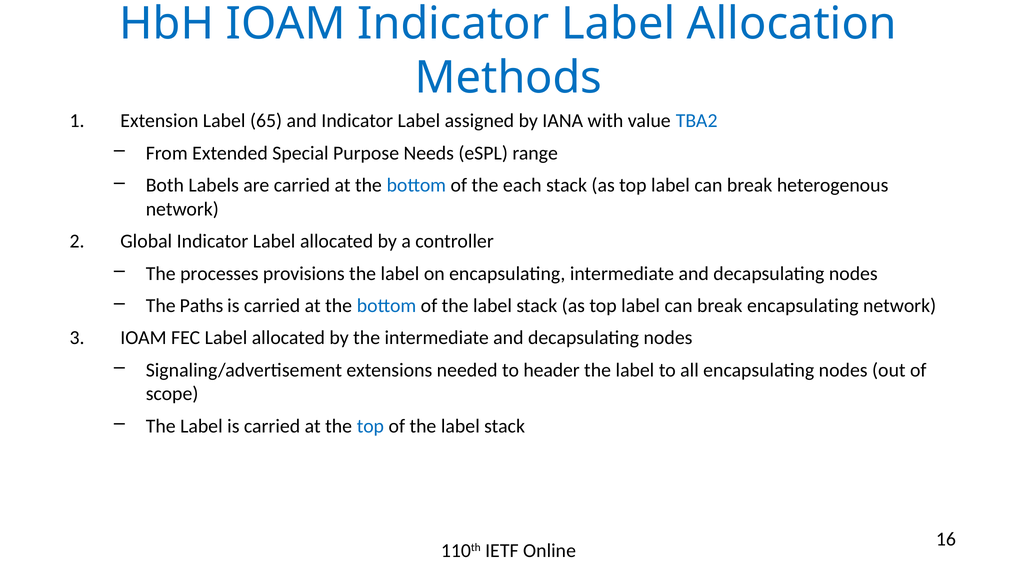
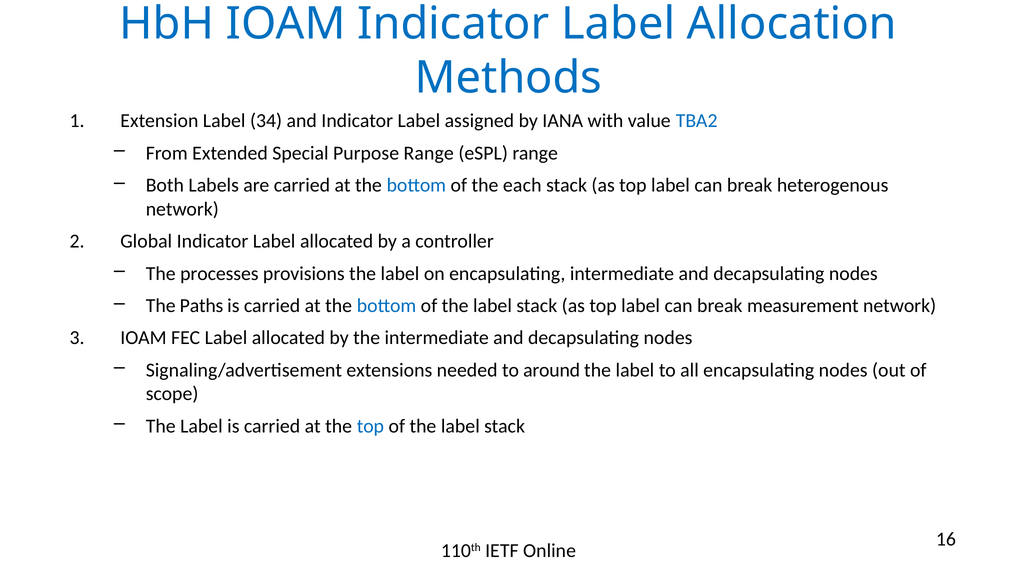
65: 65 -> 34 (266, 121)
Purpose Needs: Needs -> Range (429, 153)
break encapsulating: encapsulating -> measurement (803, 306)
header: header -> around (552, 370)
